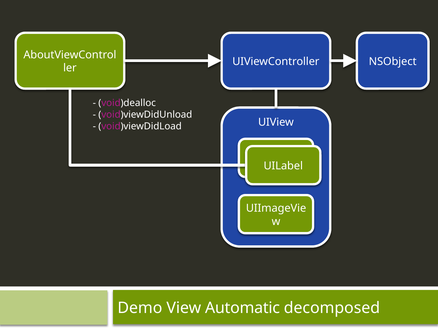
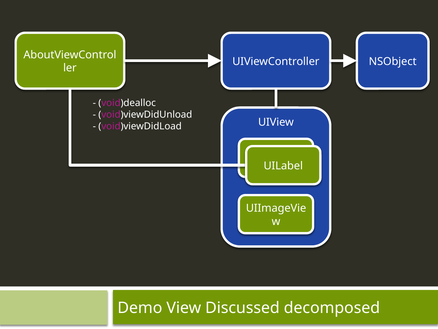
Automatic: Automatic -> Discussed (242, 307)
